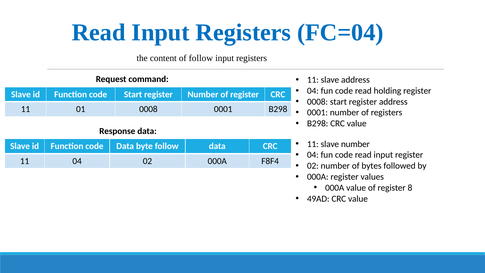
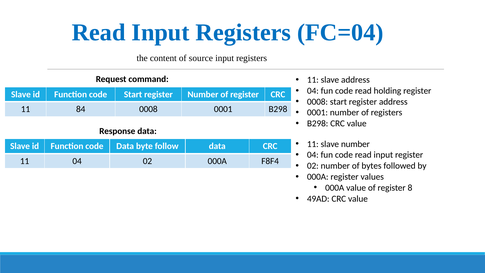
of follow: follow -> source (201, 58)
01: 01 -> 84 (81, 109)
